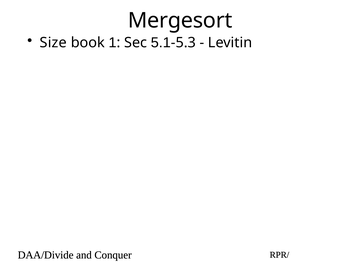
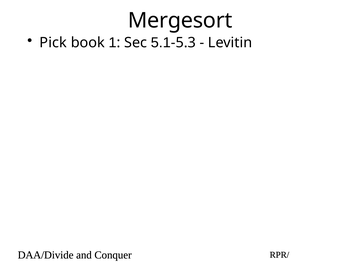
Size: Size -> Pick (53, 43)
